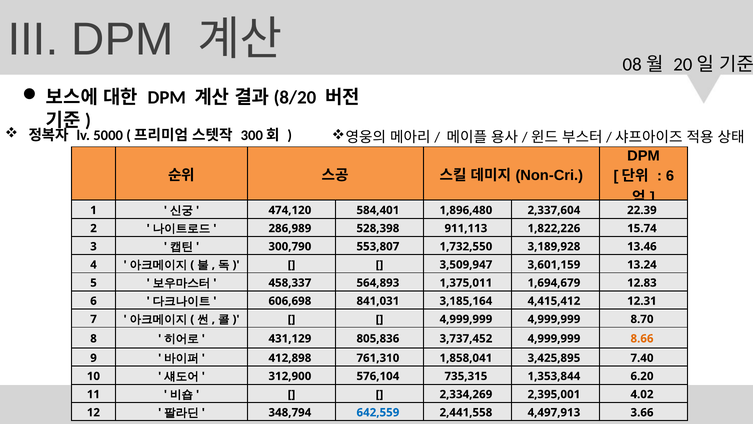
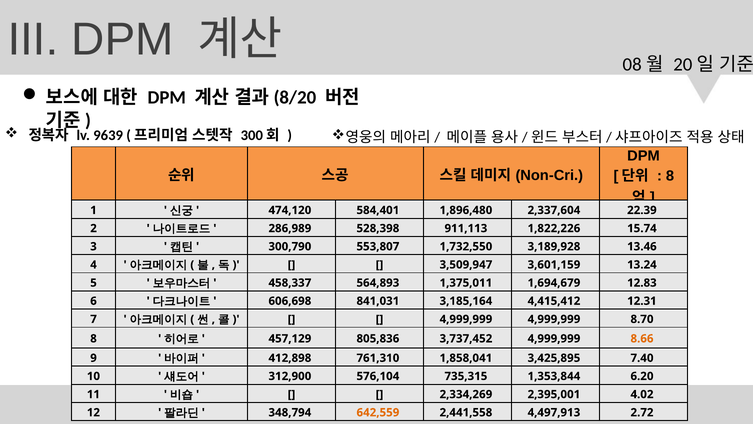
5000: 5000 -> 9639 (108, 135)
6: 6 -> 8 (670, 176)
431,129: 431,129 -> 457,129 (290, 338)
642,559 colour: blue -> orange (378, 412)
3.66: 3.66 -> 2.72 (642, 412)
